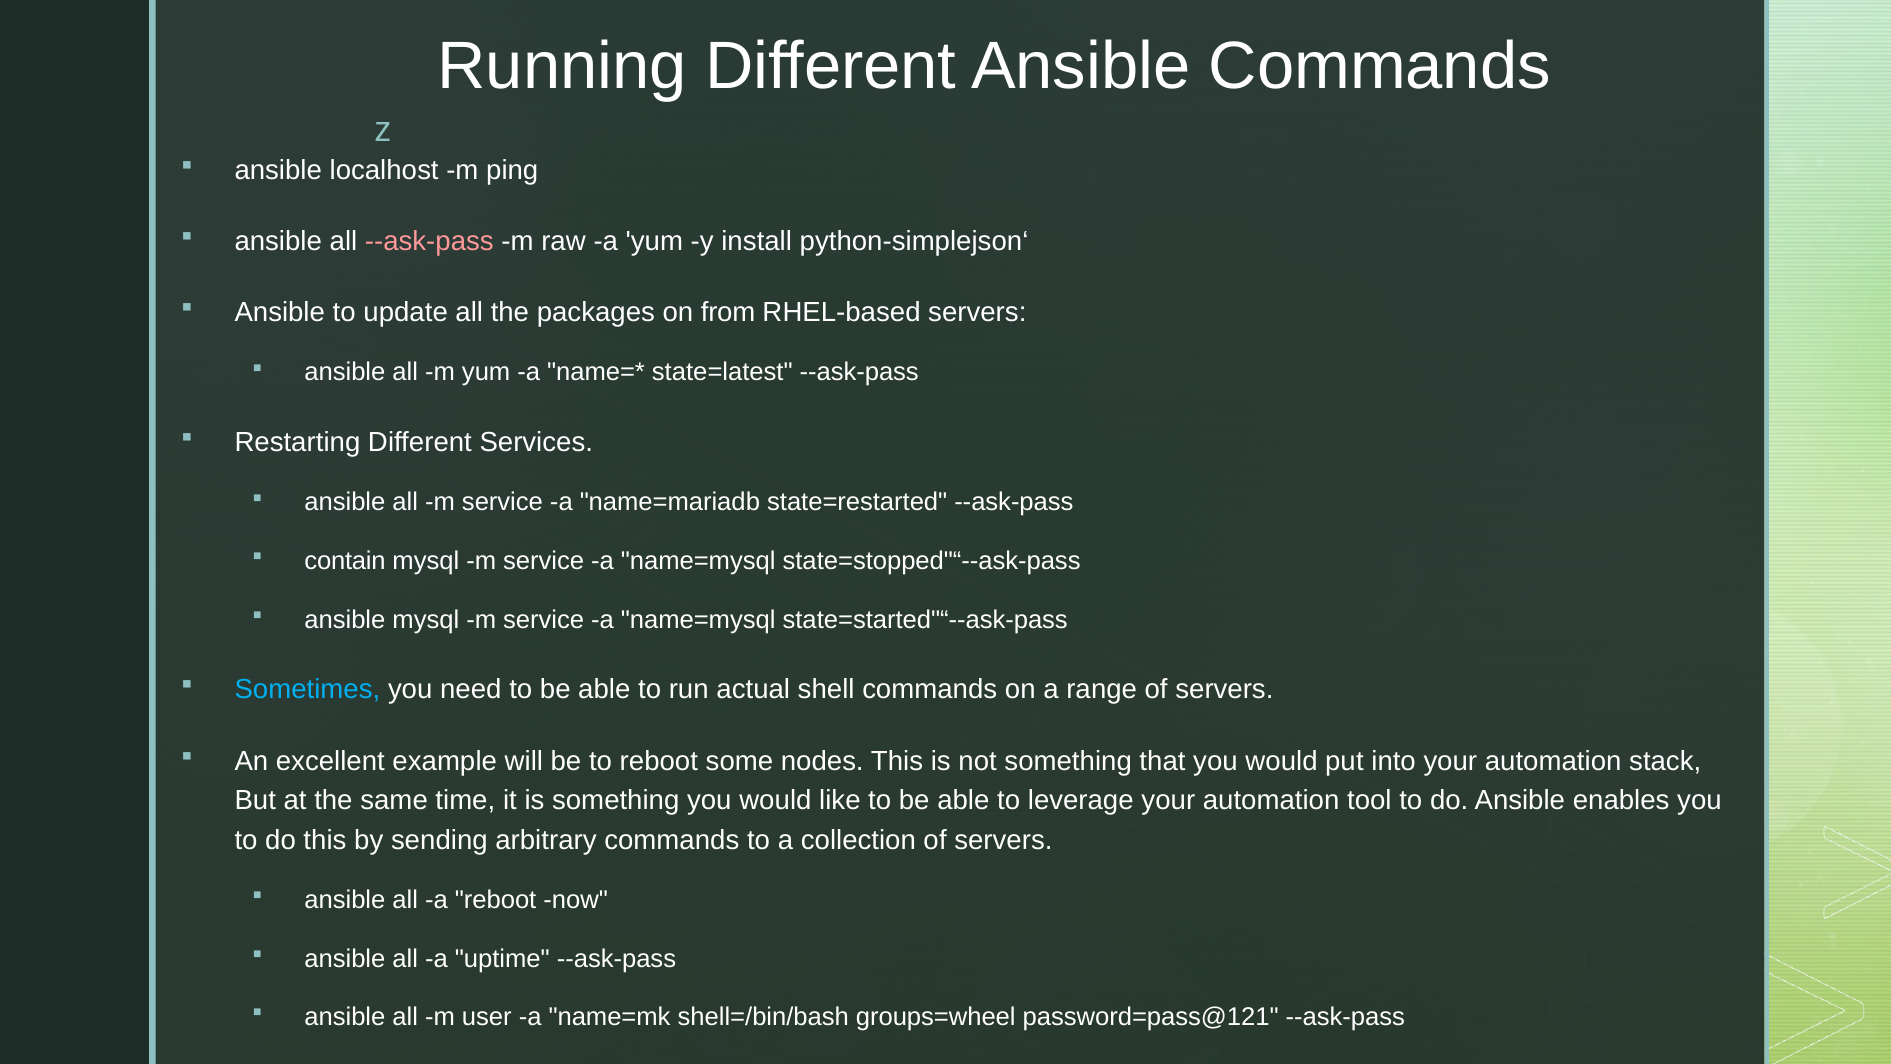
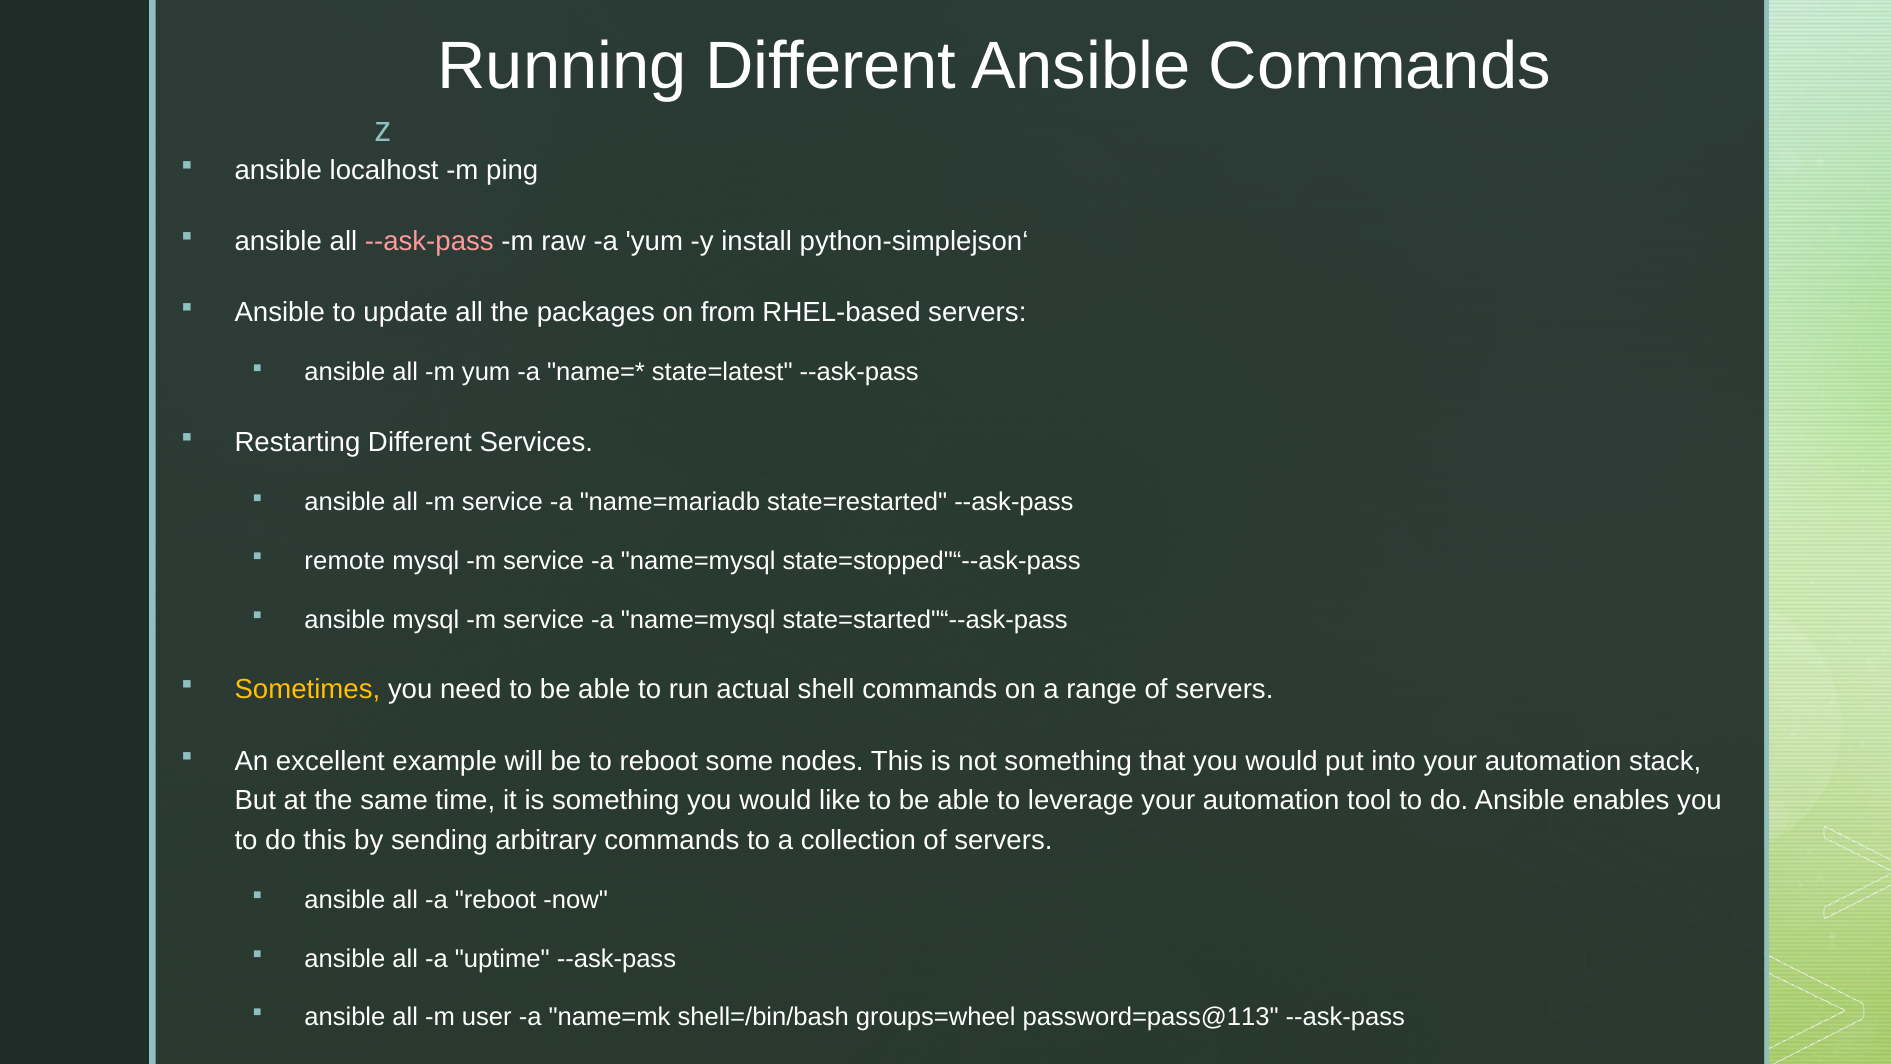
contain: contain -> remote (345, 561)
Sometimes colour: light blue -> yellow (307, 690)
password=pass@121: password=pass@121 -> password=pass@113 (1151, 1017)
